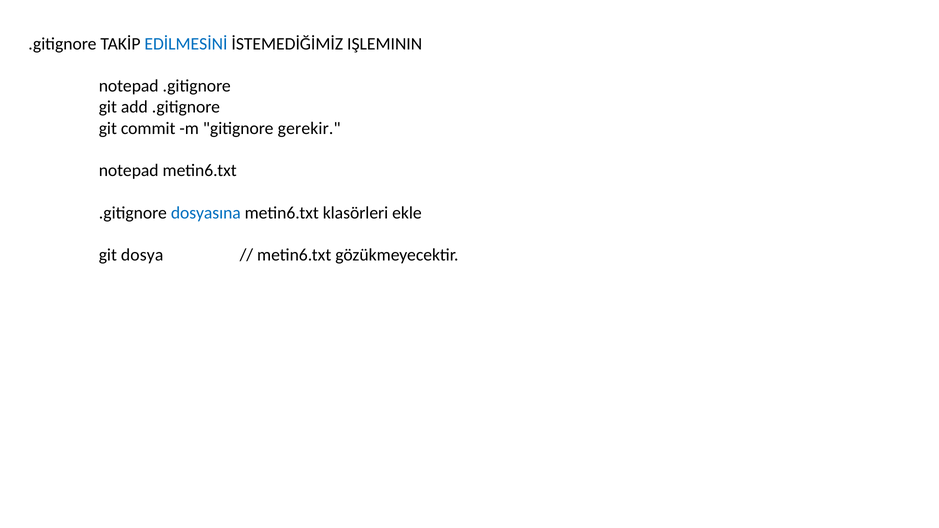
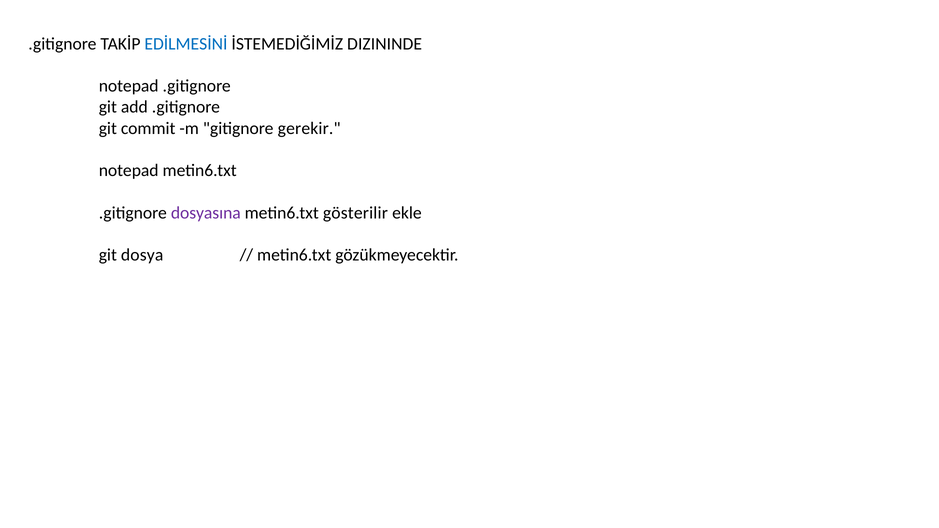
IŞLEMININ: IŞLEMININ -> DIZININDE (385, 44)
dosyasına colour: blue -> purple (206, 213)
klasörleri: klasörleri -> gösterilir (355, 213)
